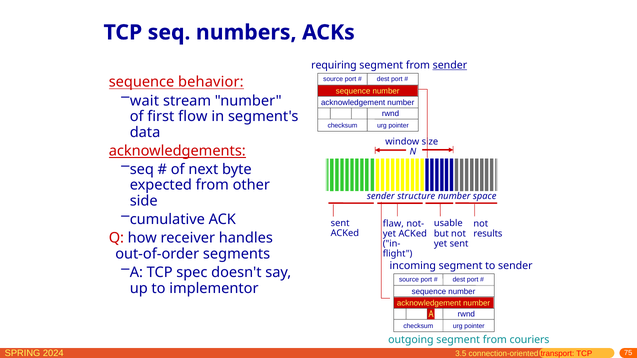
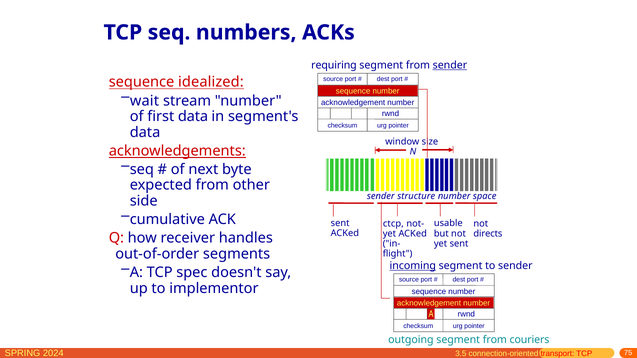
behavior: behavior -> idealized (211, 82)
first flow: flow -> data (193, 117)
flaw: flaw -> ctcp (393, 224)
results: results -> directs (488, 234)
incoming underline: none -> present (413, 266)
